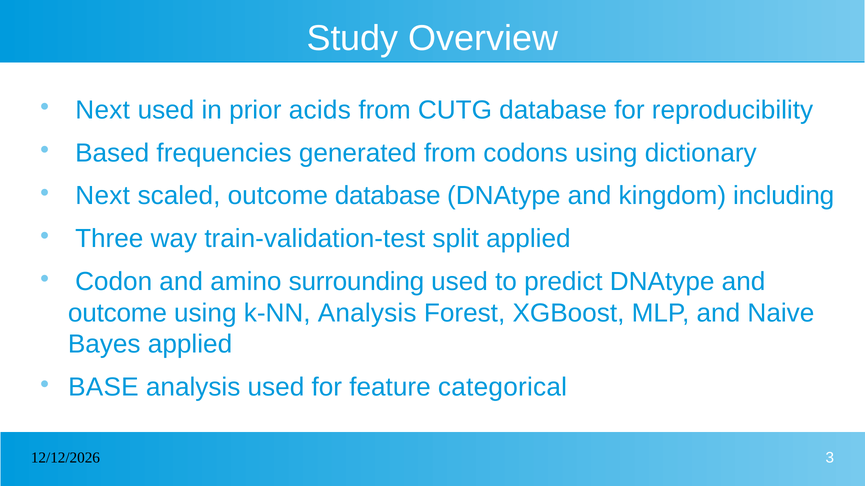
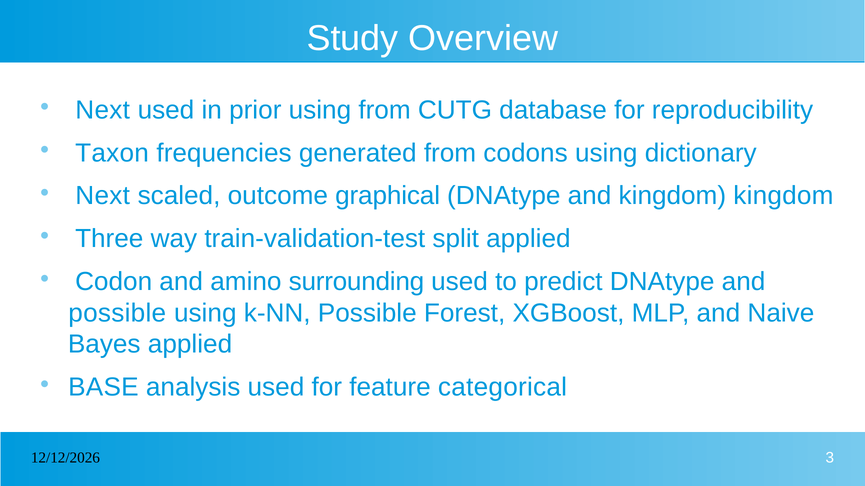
prior acids: acids -> using (320, 110)
Based: Based -> Taxon (112, 153)
outcome database: database -> graphical (388, 196)
kingdom including: including -> kingdom (783, 196)
outcome: outcome -> possible (117, 313)
k-NN Analysis: Analysis -> Possible (367, 313)
